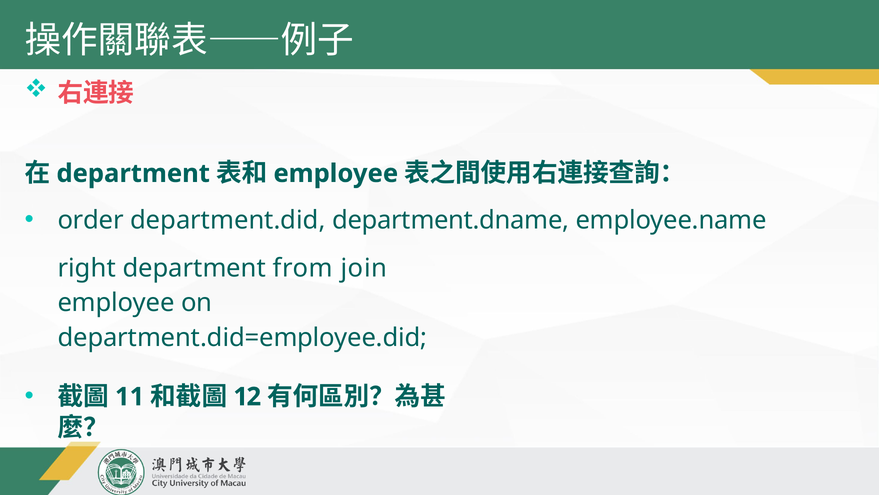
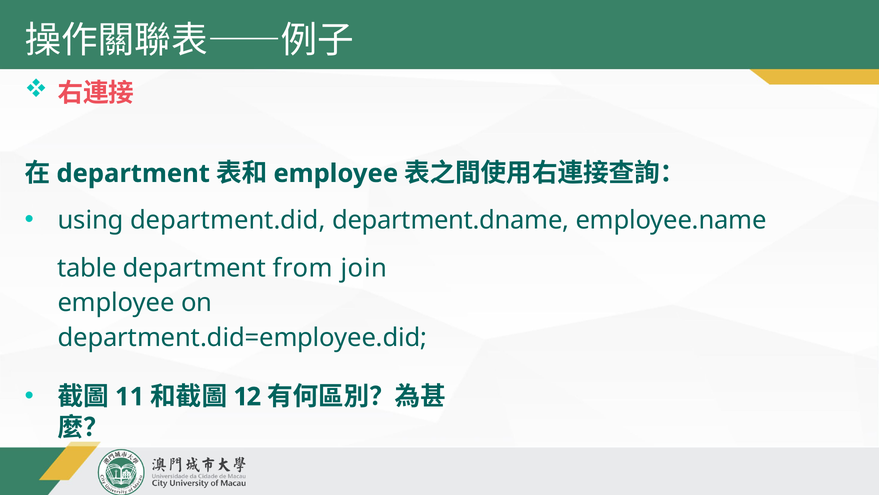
order: order -> using (91, 220)
right: right -> table (87, 268)
